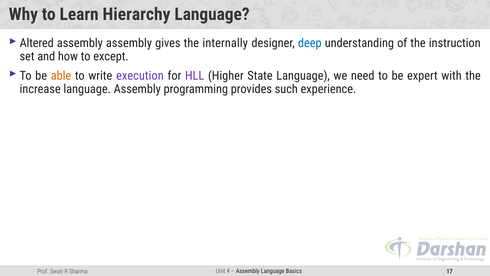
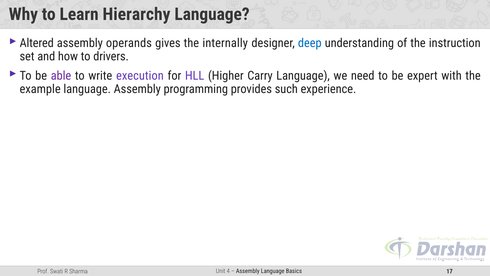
assembly assembly: assembly -> operands (129, 43)
except: except -> drivers (111, 56)
able colour: orange -> purple (61, 76)
State: State -> Carry (260, 76)
increase: increase -> example (40, 89)
